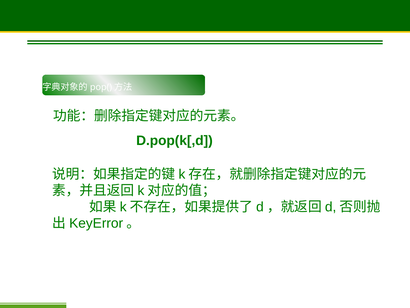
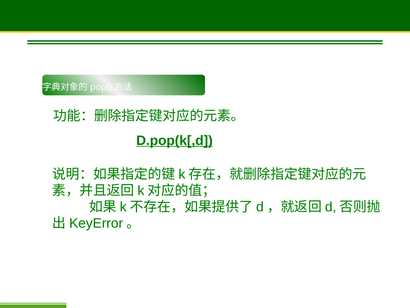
D.pop(k[,d underline: none -> present (174, 140)
